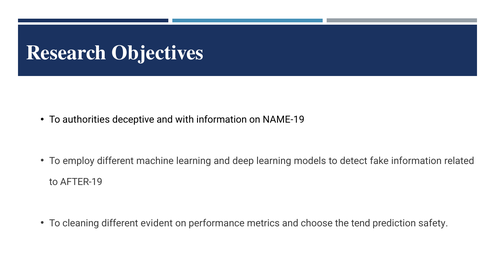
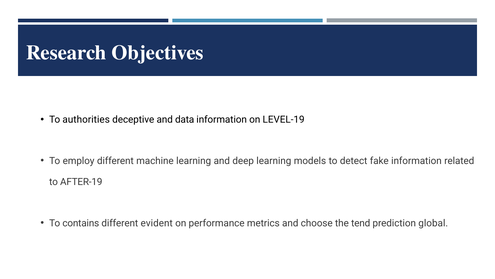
with: with -> data (185, 119)
NAME-19: NAME-19 -> LEVEL-19 (284, 119)
cleaning: cleaning -> contains (81, 223)
safety: safety -> global (433, 223)
